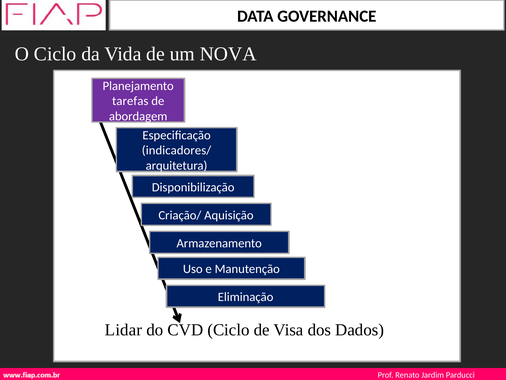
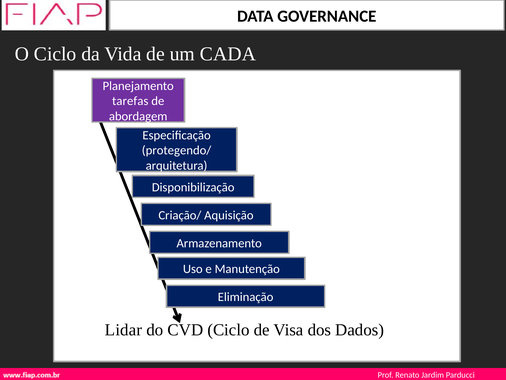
NOVA: NOVA -> CADA (228, 54)
indicadores/: indicadores/ -> protegendo/ (177, 150)
